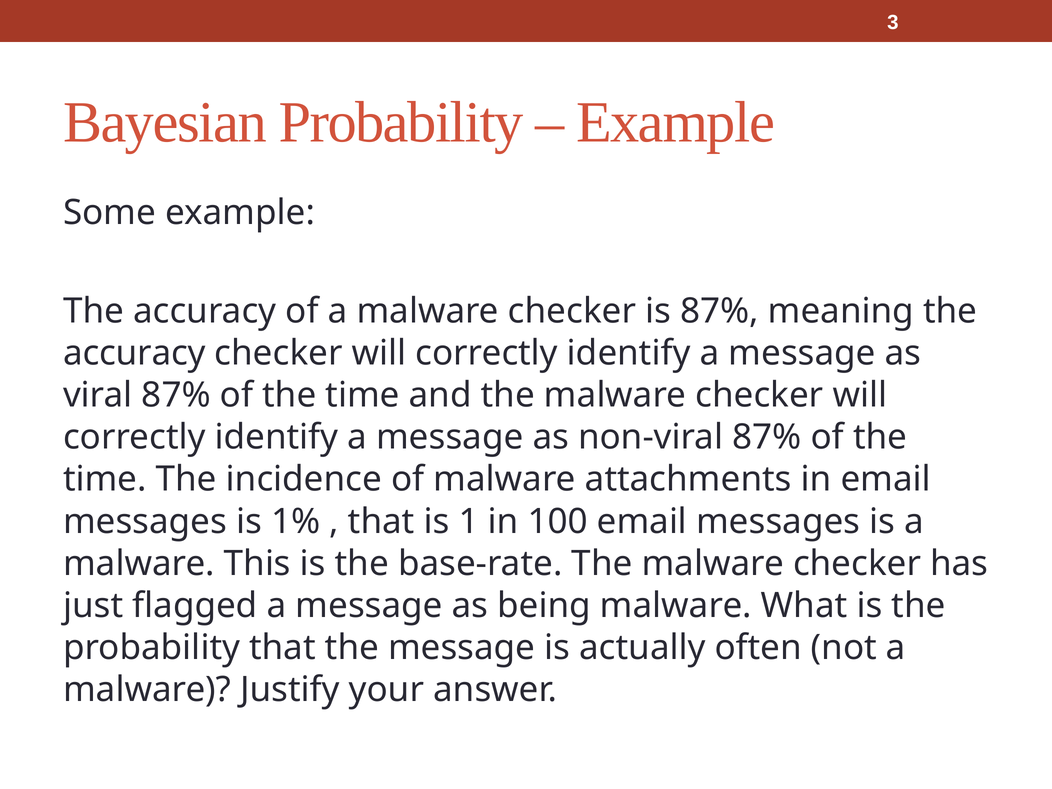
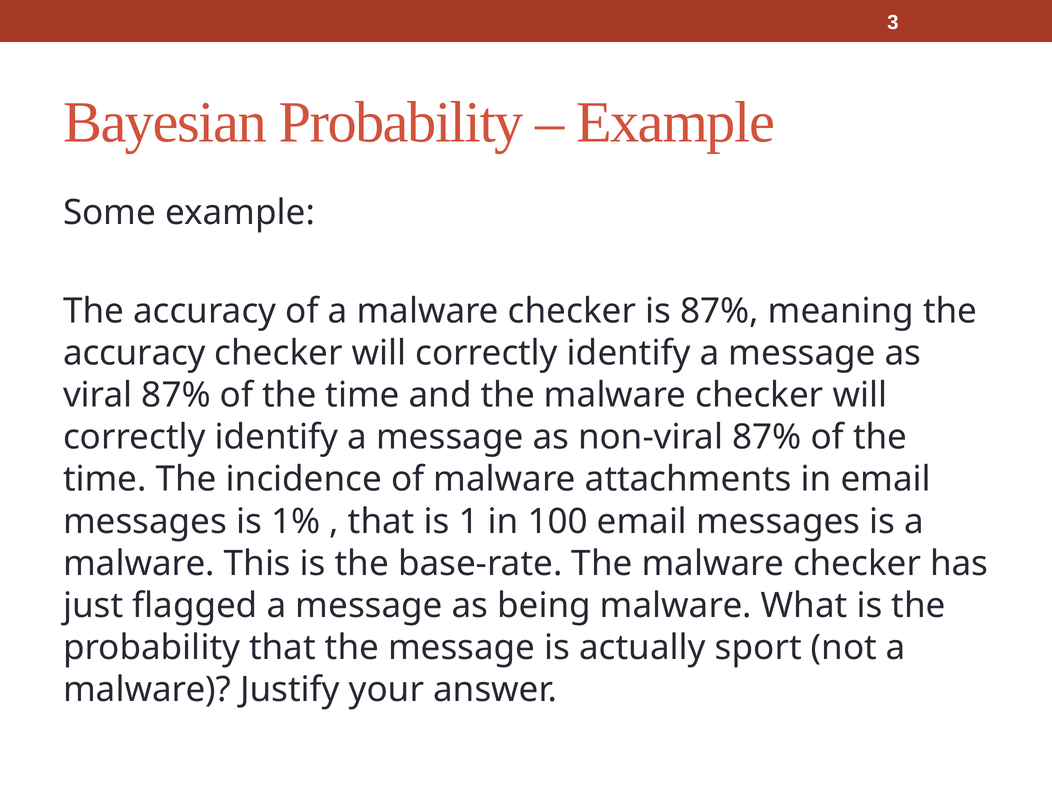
often: often -> sport (758, 648)
